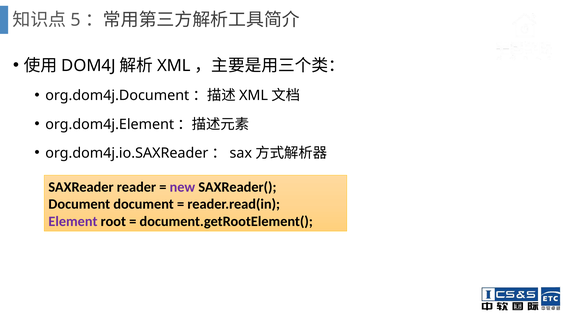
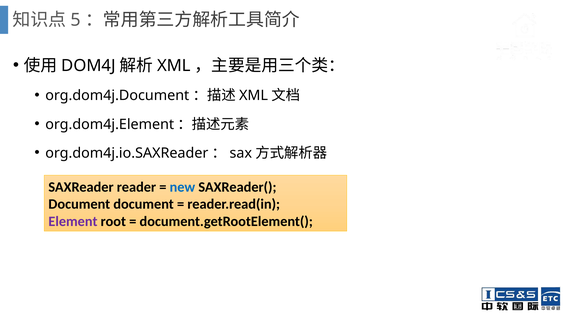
new colour: purple -> blue (182, 187)
